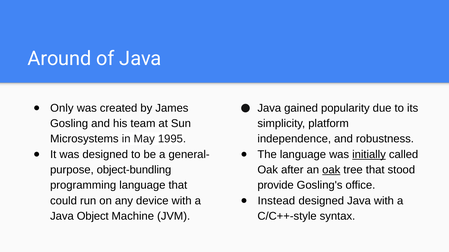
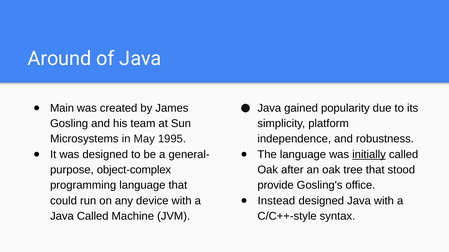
Only: Only -> Main (62, 108)
object-bundling: object-bundling -> object-complex (134, 170)
oak underline: present -> none (331, 170)
Java Object: Object -> Called (93, 217)
